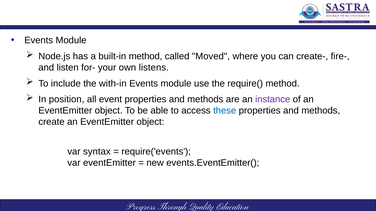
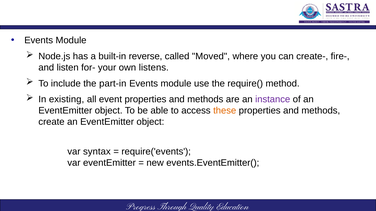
built-in method: method -> reverse (146, 56)
with-in: with-in -> part-in (113, 84)
position: position -> existing (67, 100)
these colour: blue -> orange (225, 111)
